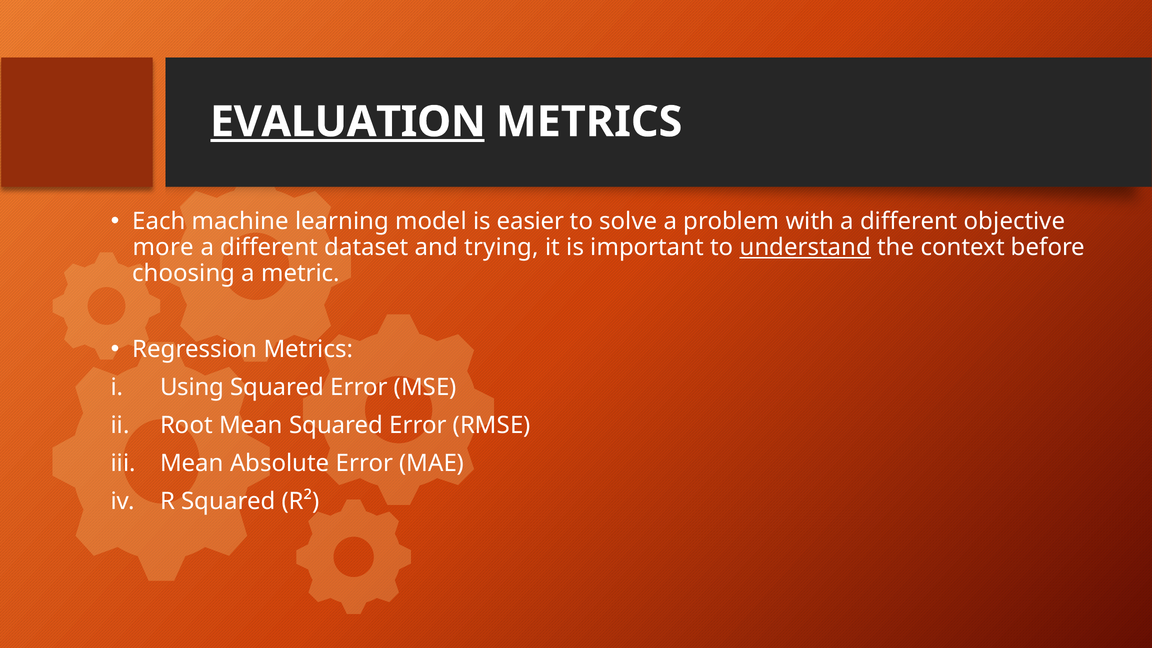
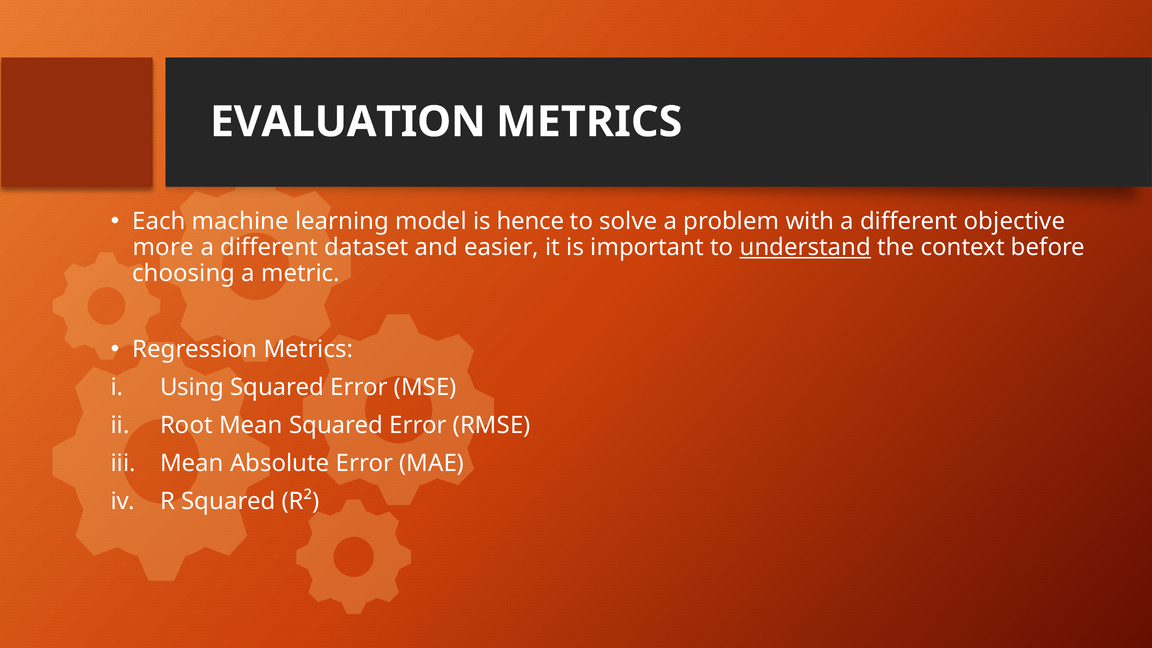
EVALUATION underline: present -> none (348, 122)
easier: easier -> hence (530, 221)
trying: trying -> easier (502, 247)
